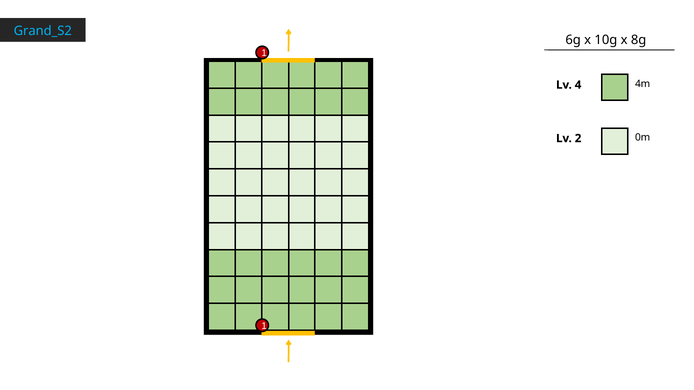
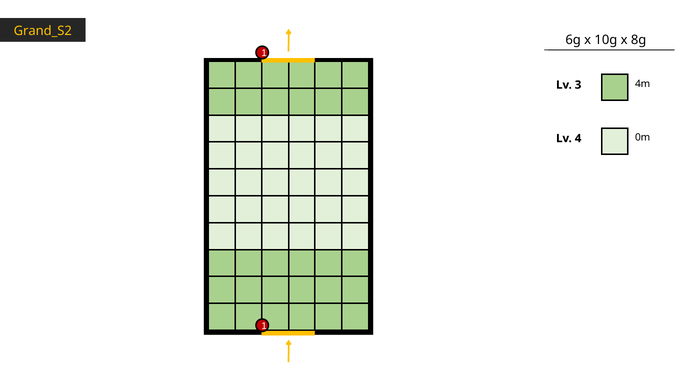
Grand_S2 colour: light blue -> yellow (43, 31)
4: 4 -> 3 (578, 85)
2: 2 -> 4 (578, 138)
